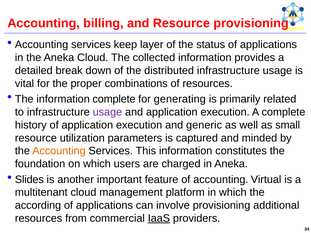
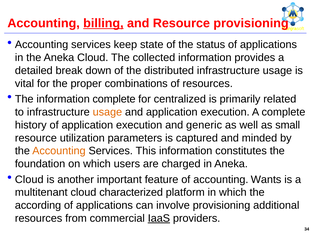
billing underline: none -> present (103, 23)
layer: layer -> state (152, 45)
generating: generating -> centralized (180, 99)
usage colour: purple -> orange (107, 112)
Slides: Slides -> Cloud (29, 180)
Virtual: Virtual -> Wants (266, 180)
management: management -> characterized (131, 193)
